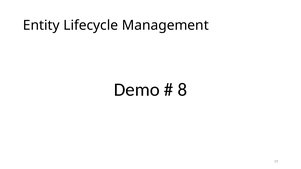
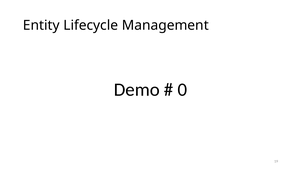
8: 8 -> 0 (182, 90)
